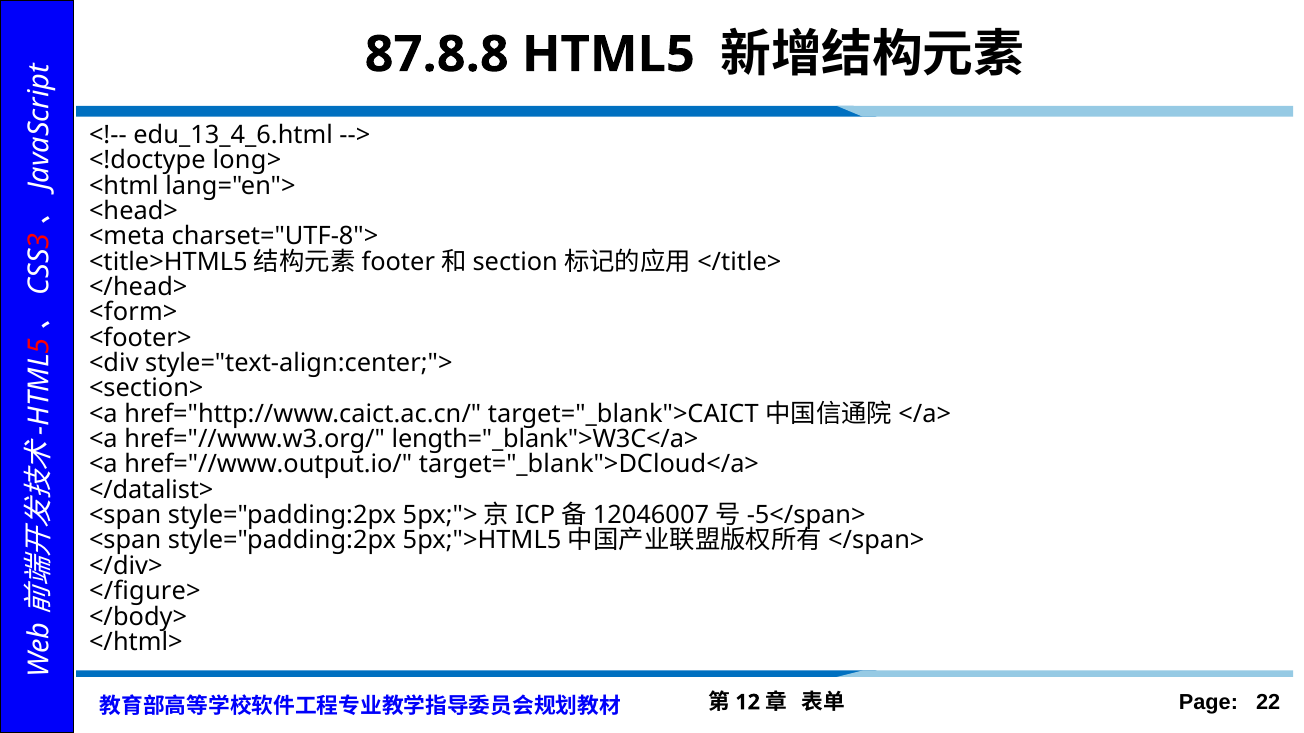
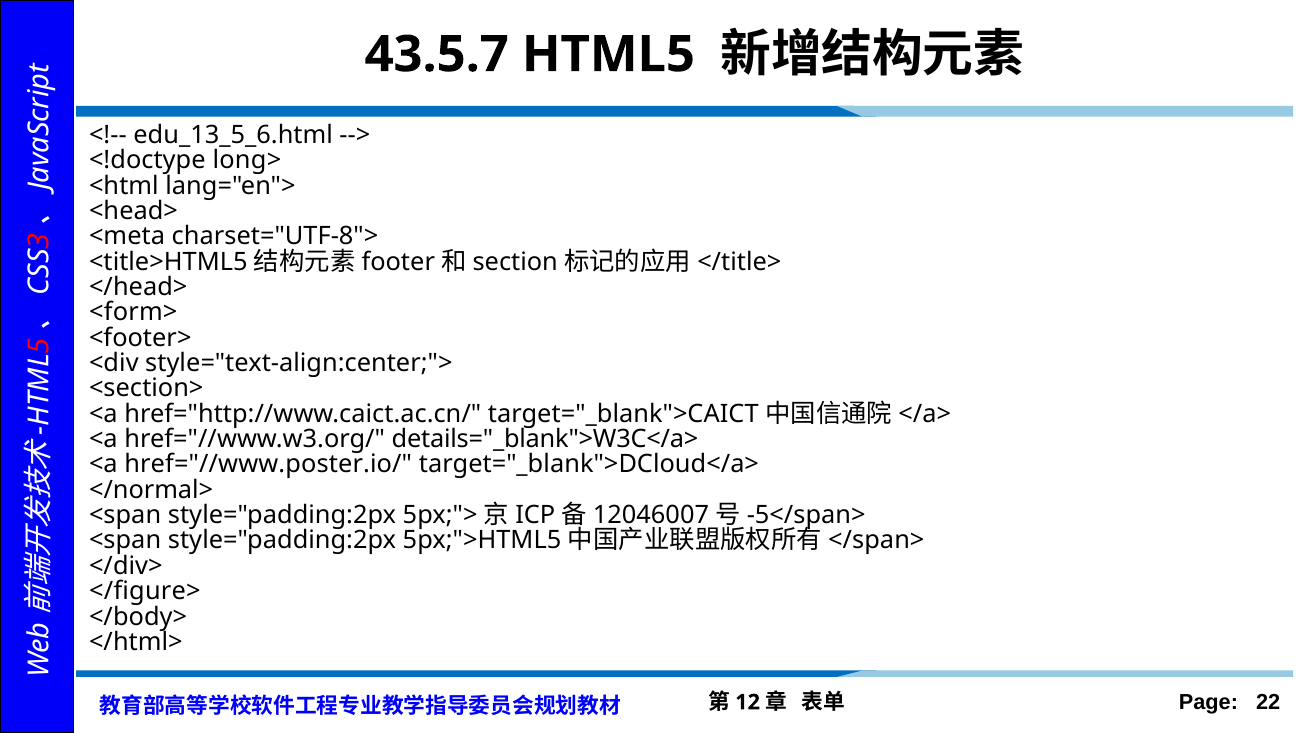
87.8.8: 87.8.8 -> 43.5.7 (437, 55)
edu_13_4_6.html: edu_13_4_6.html -> edu_13_5_6.html (233, 135)
length="_blank">W3C</a>: length="_blank">W3C</a> -> details="_blank">W3C</a> (545, 440)
href="//www.output.io/: href="//www.output.io/ -> href="//www.poster.io/ (268, 465)
</datalist>: </datalist> -> </normal> (151, 490)
